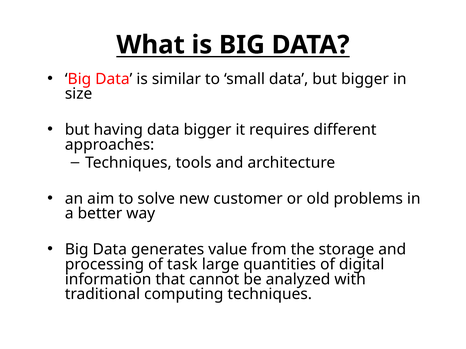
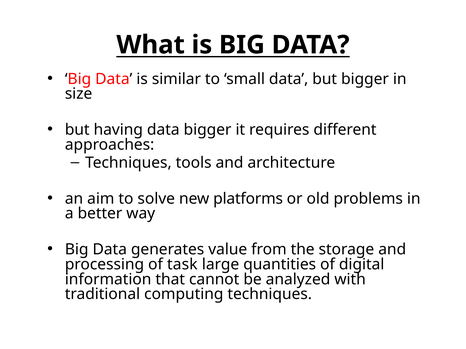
customer: customer -> platforms (248, 199)
